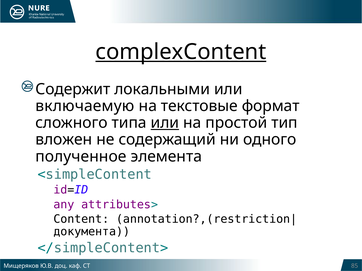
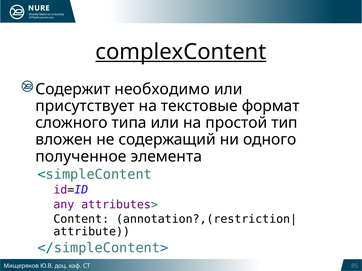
локальными: локальными -> необходимо (162, 89)
включаемую: включаемую -> присутствует (85, 106)
или underline: present -> none (165, 123)
документа: документа -> attribute (92, 232)
